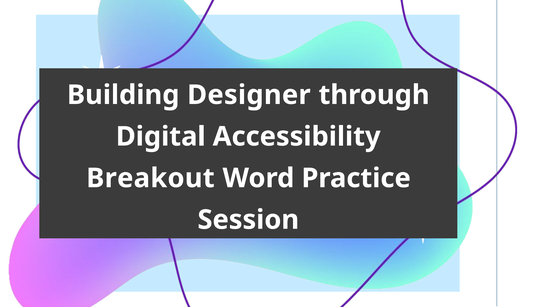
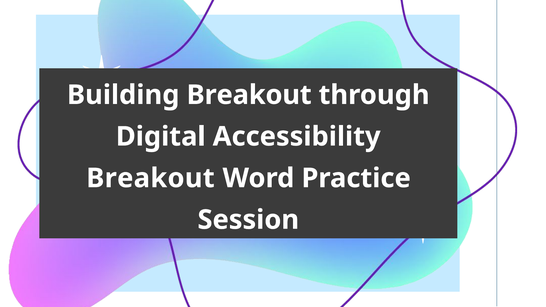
Building Designer: Designer -> Breakout (249, 95)
